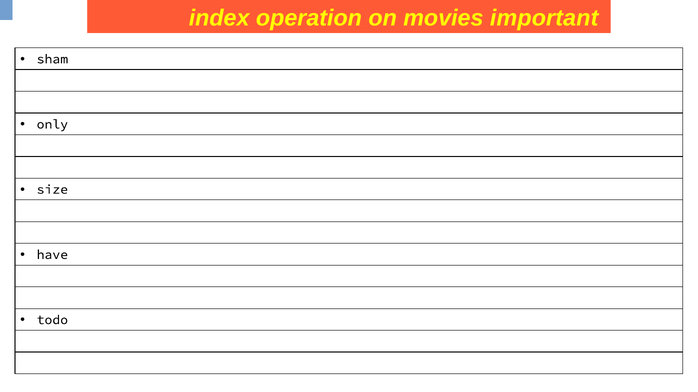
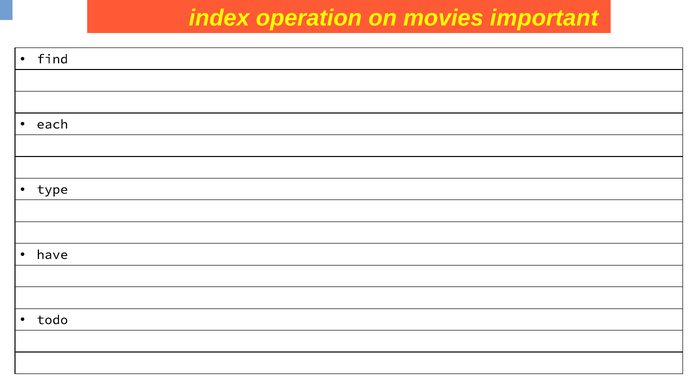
sham: sham -> find (52, 59)
only: only -> each (52, 124)
size: size -> type (52, 190)
